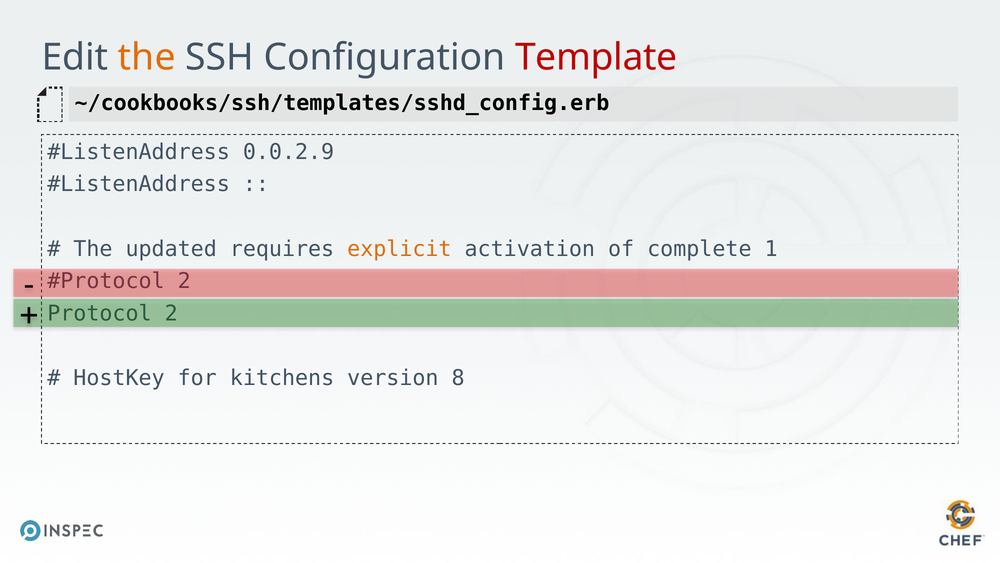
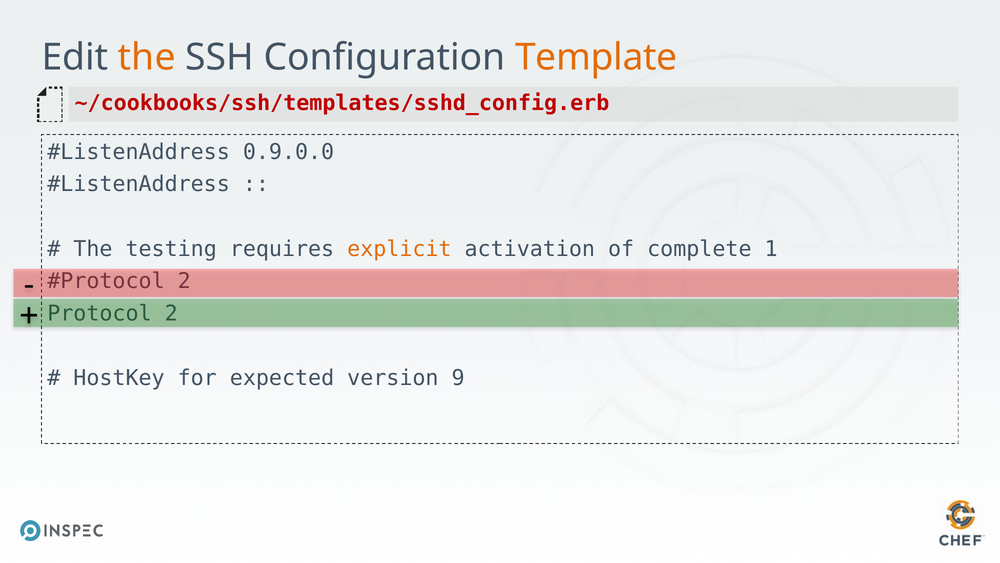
Template colour: red -> orange (596, 57)
~/cookbooks/ssh/templates/sshd_config.erb colour: black -> red (342, 103)
0.0.2.9: 0.0.2.9 -> 0.9.0.0 (289, 152)
updated: updated -> testing (171, 249)
kitchens: kitchens -> expected (282, 378)
8: 8 -> 9 (458, 378)
